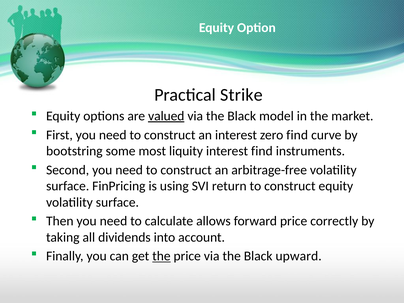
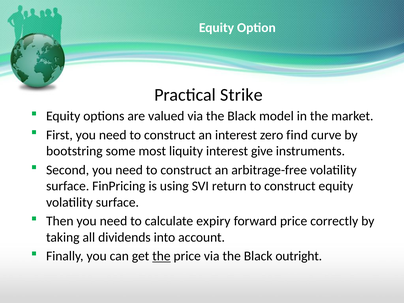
valued underline: present -> none (166, 116)
interest find: find -> give (262, 151)
allows: allows -> expiry (213, 221)
upward: upward -> outright (299, 256)
